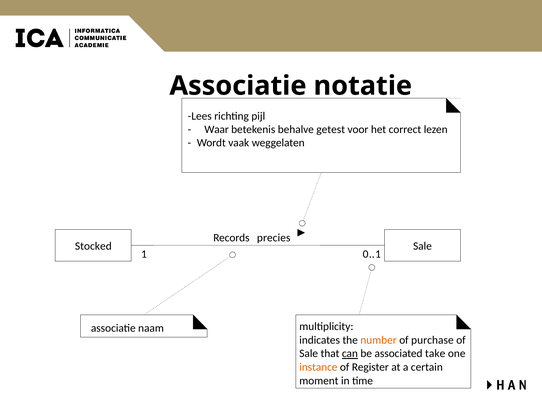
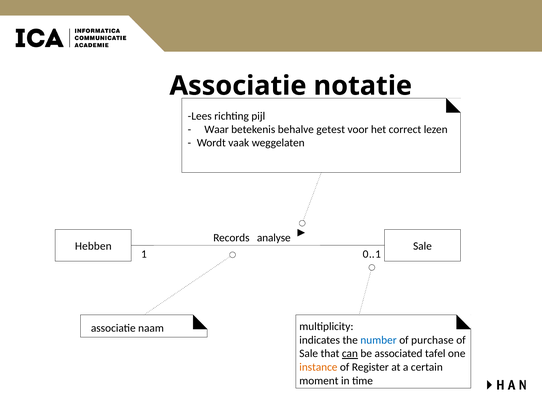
precies: precies -> analyse (274, 238)
Stocked: Stocked -> Hebben (93, 246)
number colour: orange -> blue (379, 340)
take: take -> tafel (435, 354)
